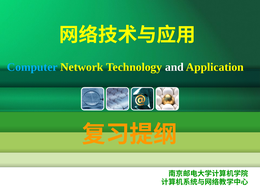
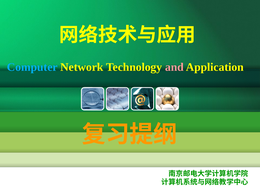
and colour: white -> pink (174, 67)
